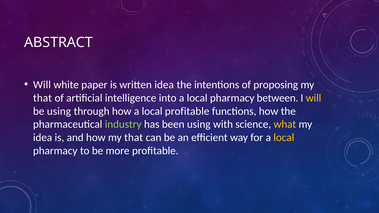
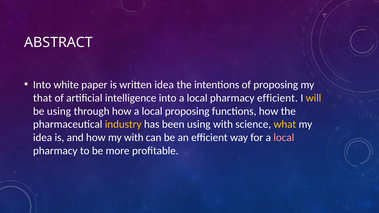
Will: Will -> Into (42, 85)
pharmacy between: between -> efficient (277, 98)
local profitable: profitable -> proposing (187, 111)
industry colour: light green -> yellow (123, 124)
how my that: that -> with (134, 138)
local colour: yellow -> pink (284, 138)
